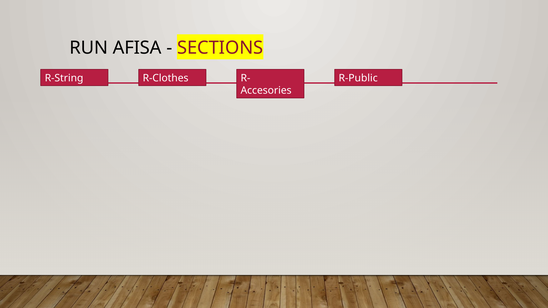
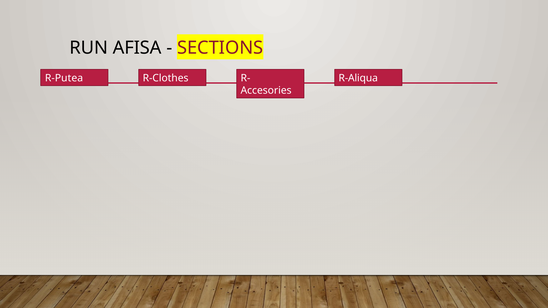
R-String: R-String -> R-Putea (64, 78)
R-Public: R-Public -> R-Aliqua (358, 78)
